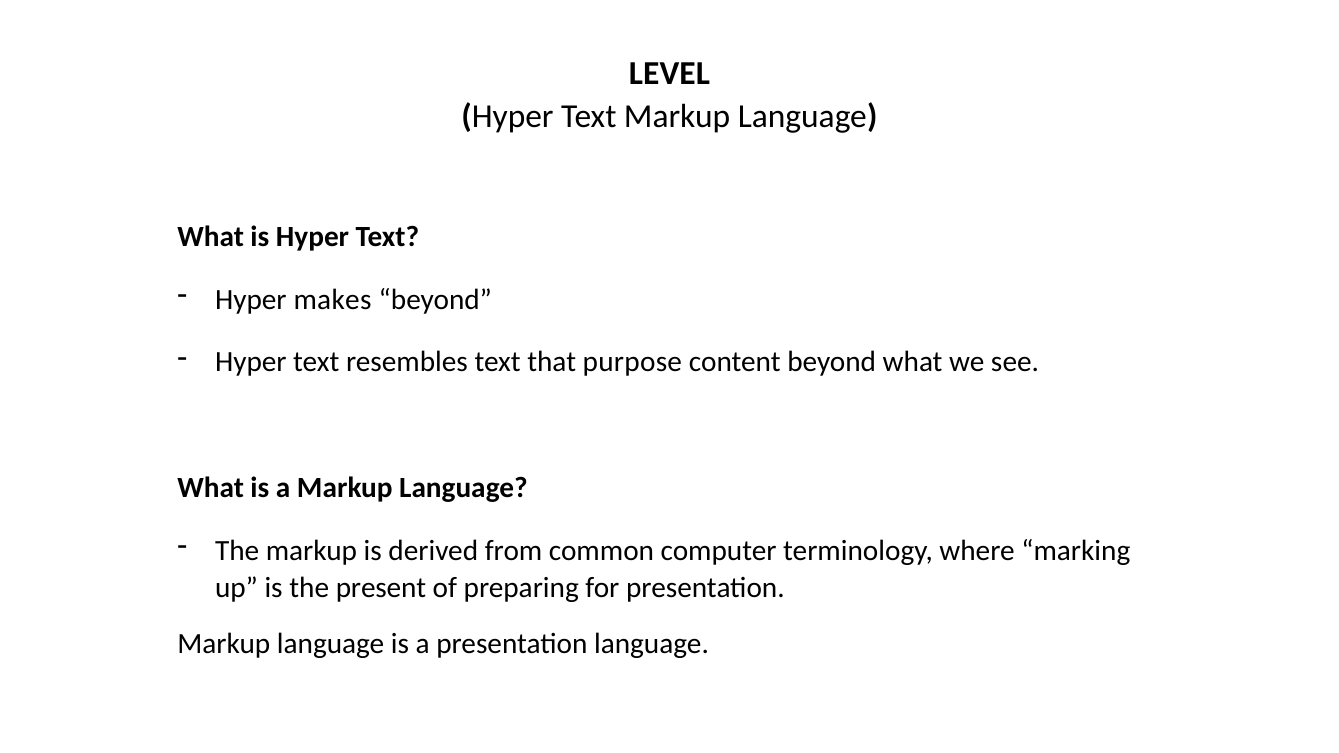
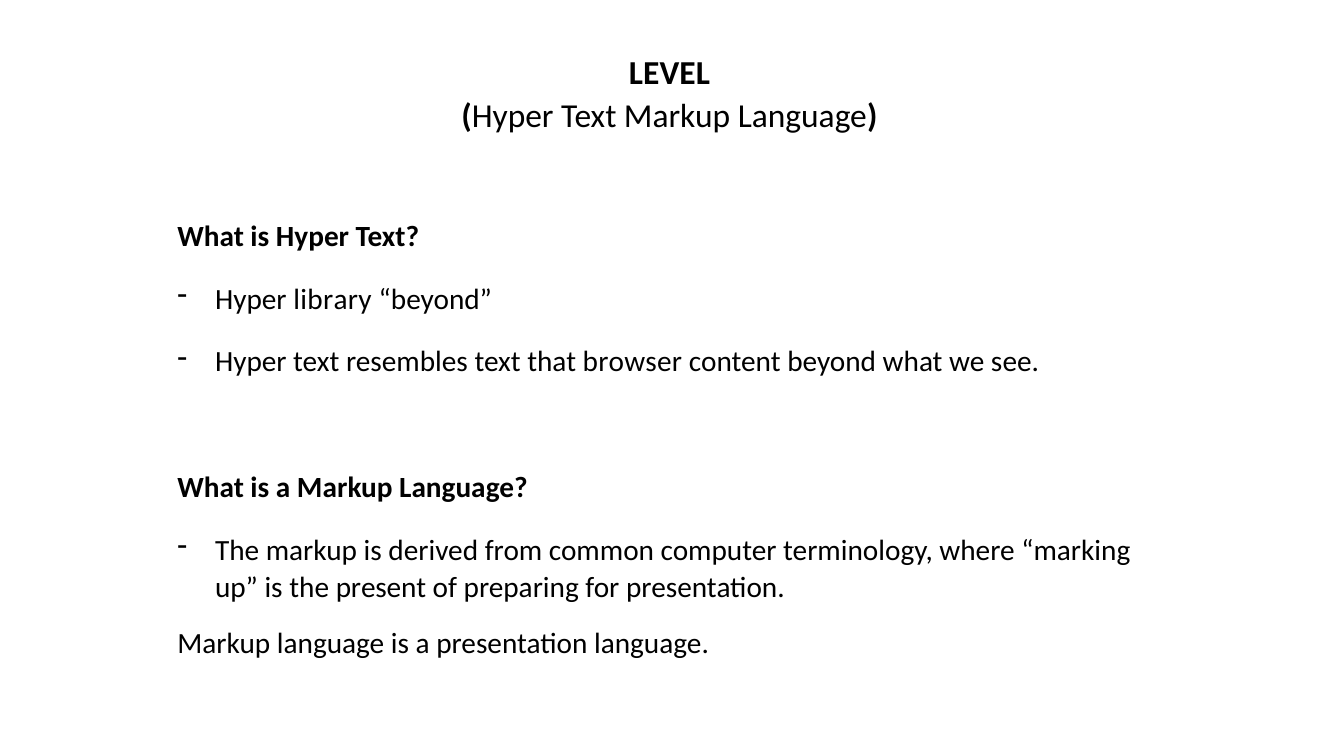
makes: makes -> library (333, 300)
purpose: purpose -> browser (632, 362)
